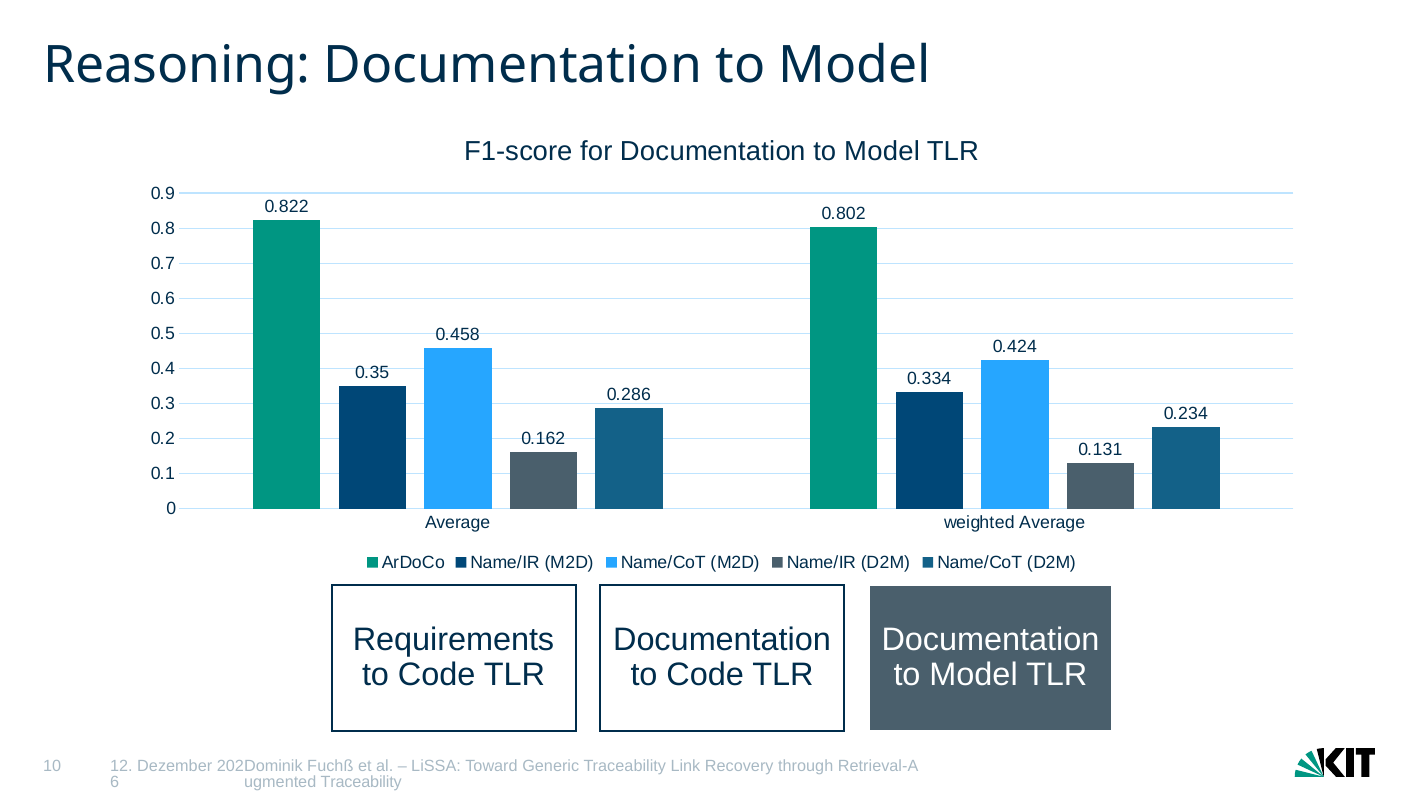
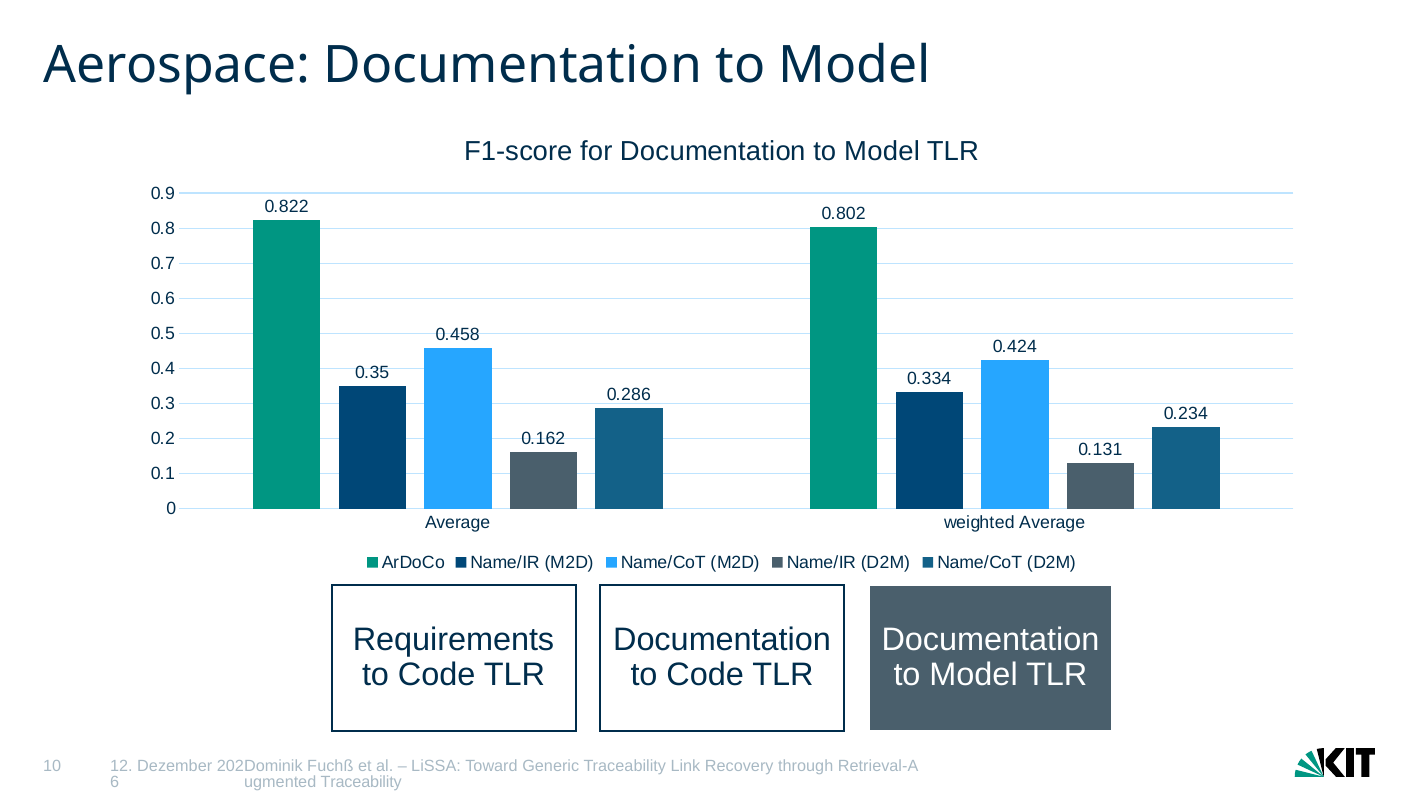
Reasoning: Reasoning -> Aerospace (177, 65)
